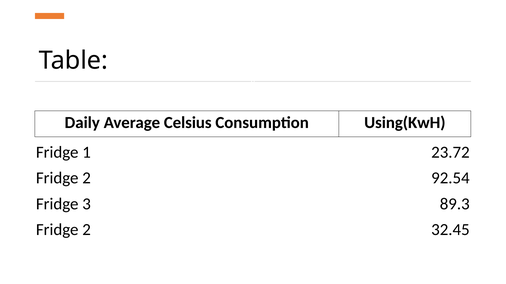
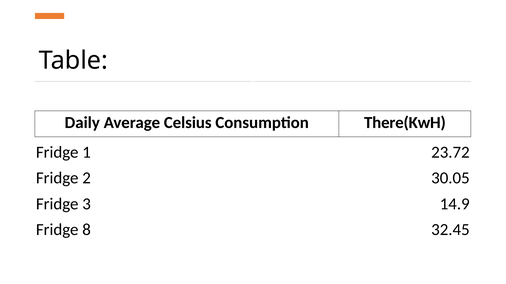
Using(KwH: Using(KwH -> There(KwH (405, 123)
92.54: 92.54 -> 30.05 (450, 178)
89.3: 89.3 -> 14.9 (455, 204)
2: 2 -> 8 (87, 230)
